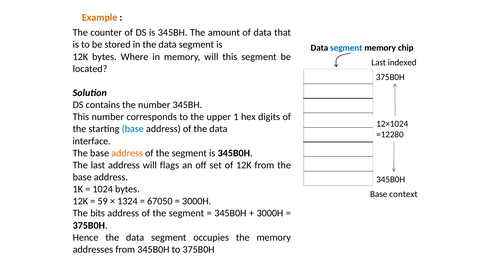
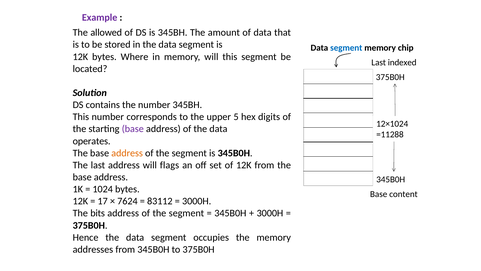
Example colour: orange -> purple (100, 18)
counter: counter -> allowed (106, 33)
1: 1 -> 5 (236, 117)
base colour: blue -> purple (133, 129)
=12280: =12280 -> =11288 (390, 134)
interface: interface -> operates (92, 141)
context: context -> content (403, 194)
59: 59 -> 17 (103, 201)
1324: 1324 -> 7624 (127, 201)
67050: 67050 -> 83112 (160, 201)
